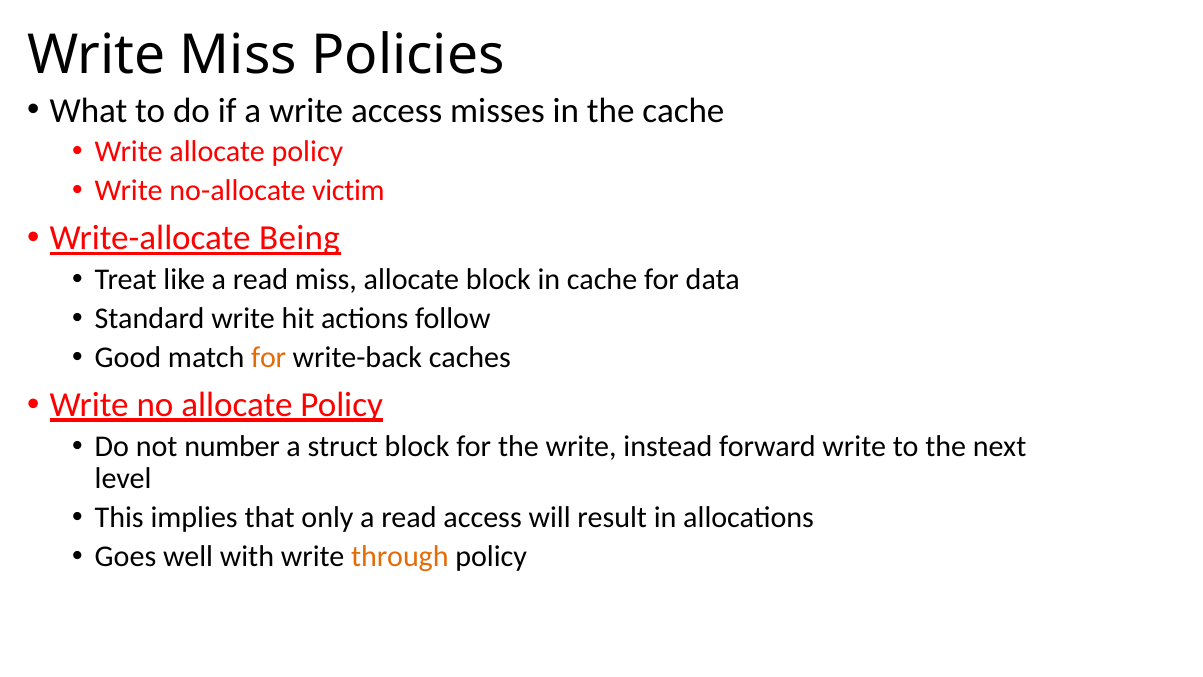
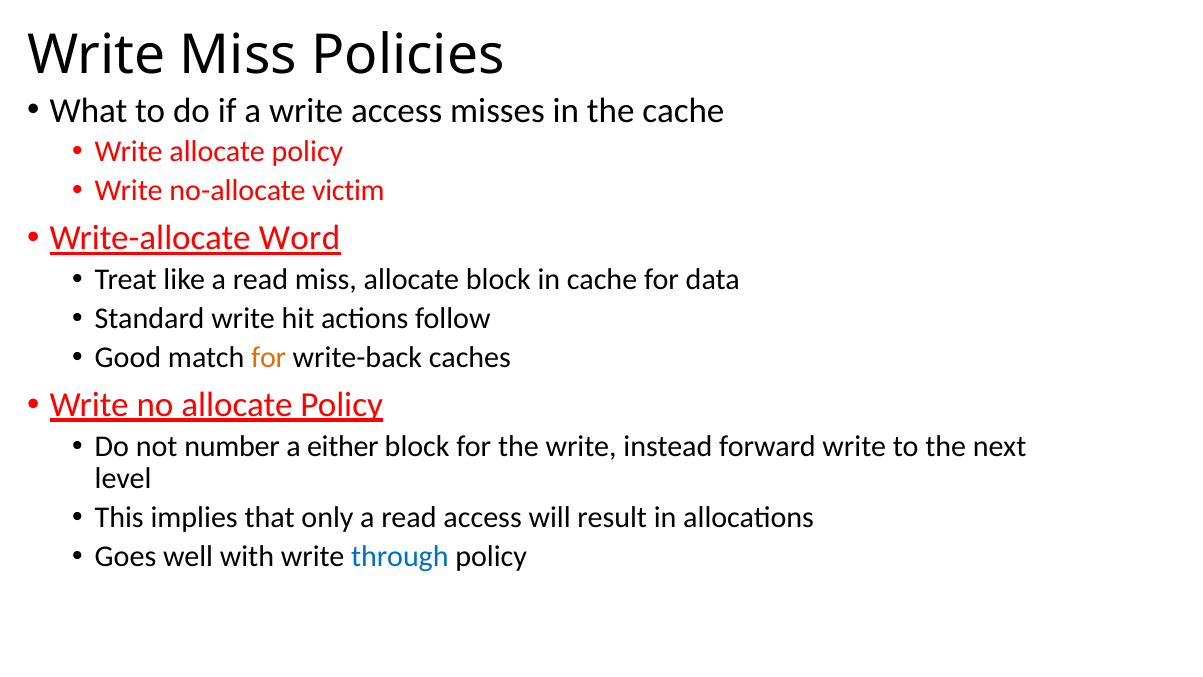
Being: Being -> Word (300, 238)
struct: struct -> either (343, 446)
through colour: orange -> blue (400, 556)
